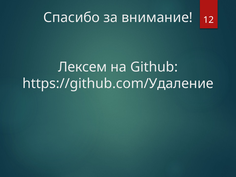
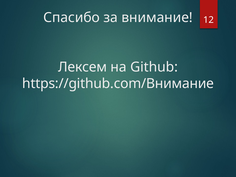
https://github.com/Удаление: https://github.com/Удаление -> https://github.com/Внимание (118, 84)
